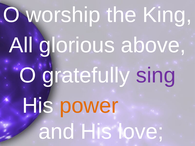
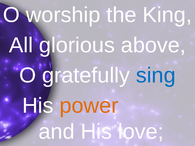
sing colour: purple -> blue (156, 76)
